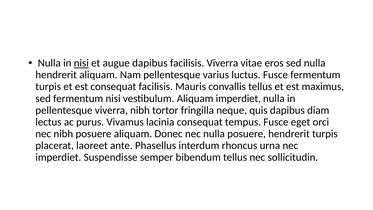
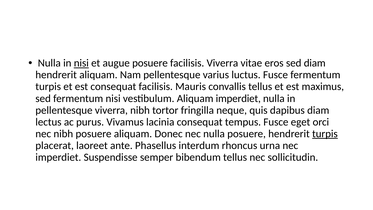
augue dapibus: dapibus -> posuere (150, 63)
sed nulla: nulla -> diam (315, 63)
turpis underline: none -> present (325, 134)
